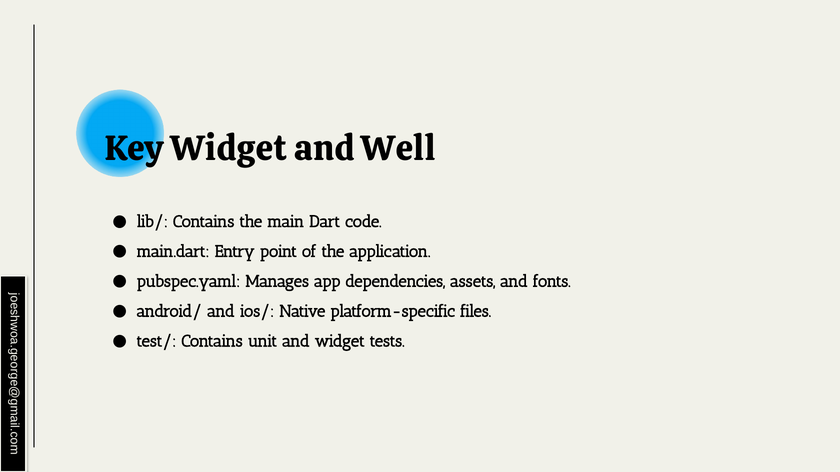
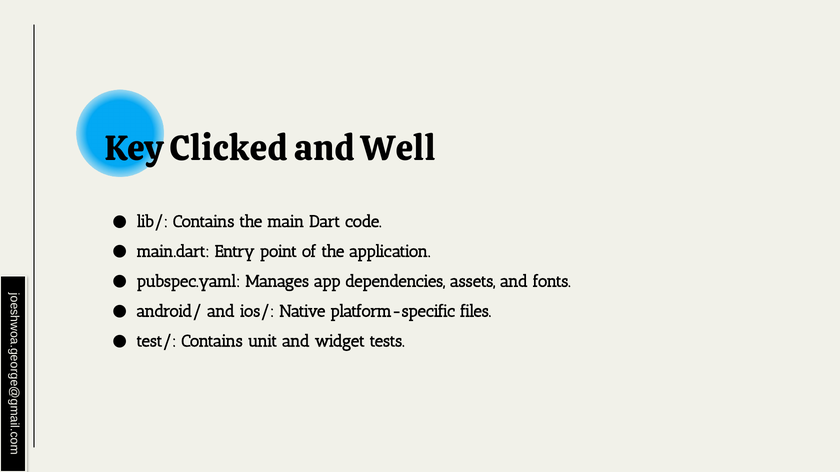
Key Widget: Widget -> Clicked (229, 149)
